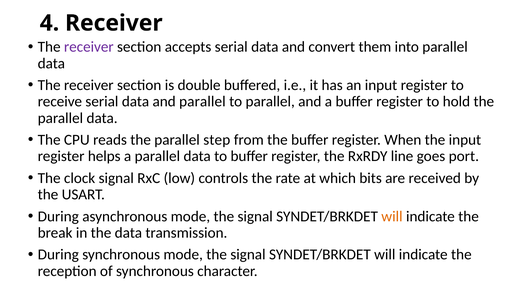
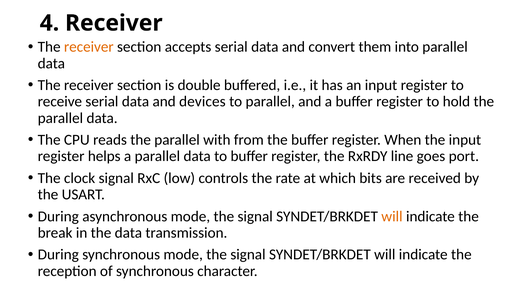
receiver colour: purple -> orange (89, 47)
and parallel: parallel -> devices (202, 102)
step: step -> with (217, 140)
